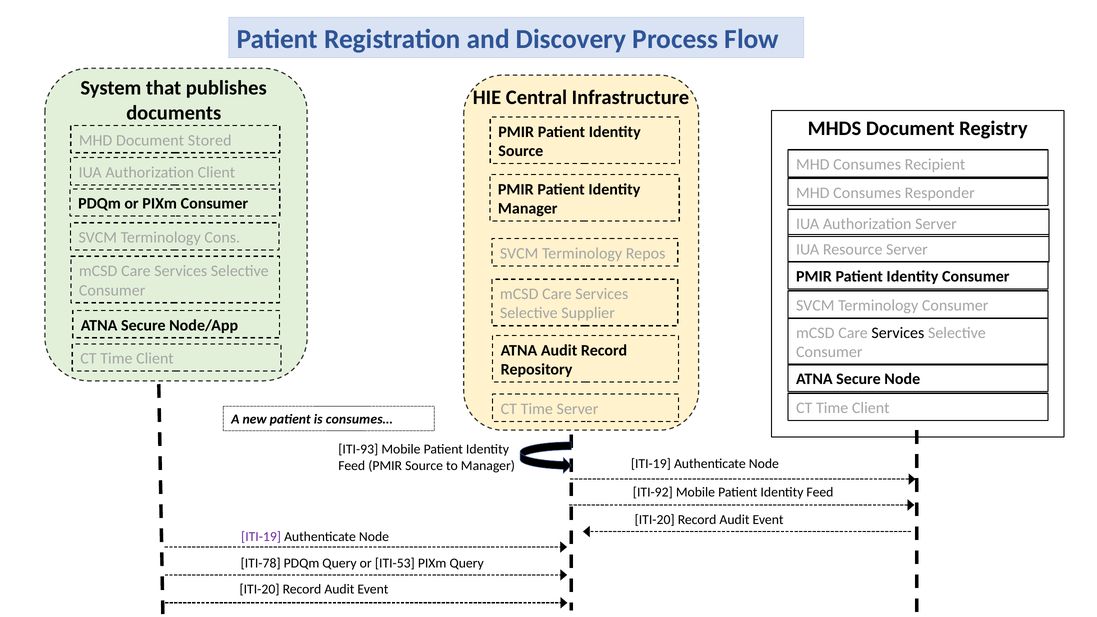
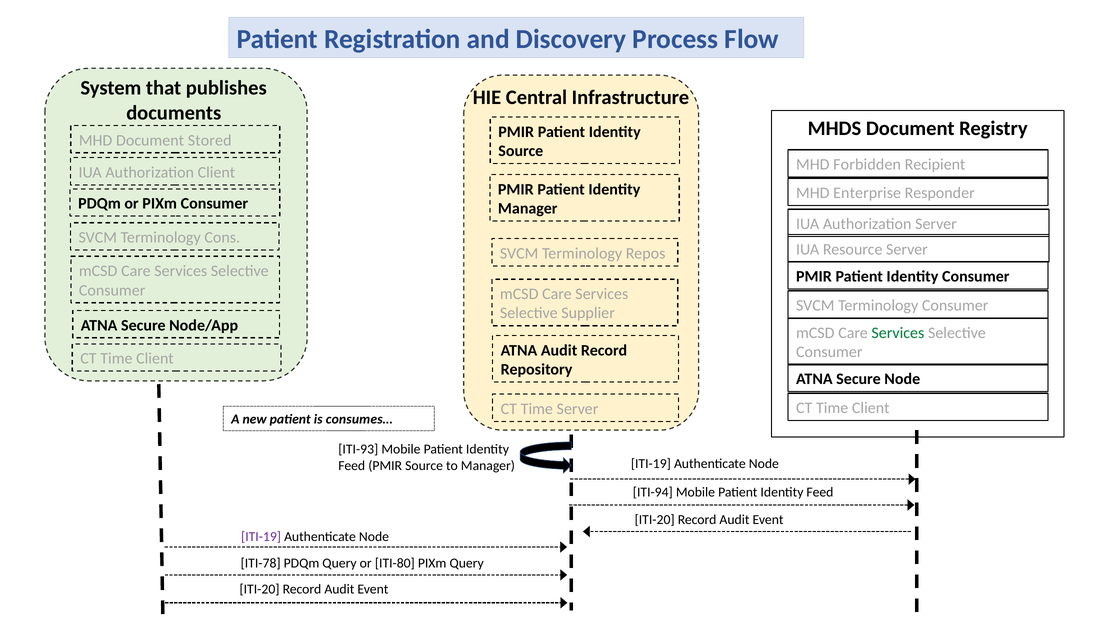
Consumes: Consumes -> Forbidden (867, 165)
Consumes: Consumes -> Enterprise (867, 193)
Services colour: black -> green (898, 333)
ITI-92: ITI-92 -> ITI-94 (653, 492)
ITI-53: ITI-53 -> ITI-80 (395, 563)
